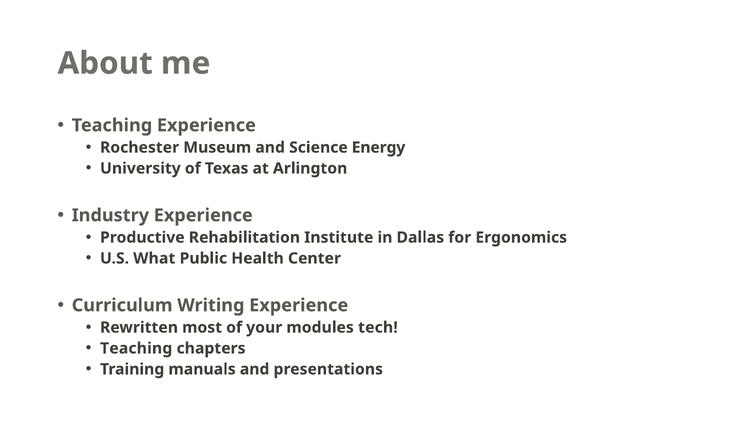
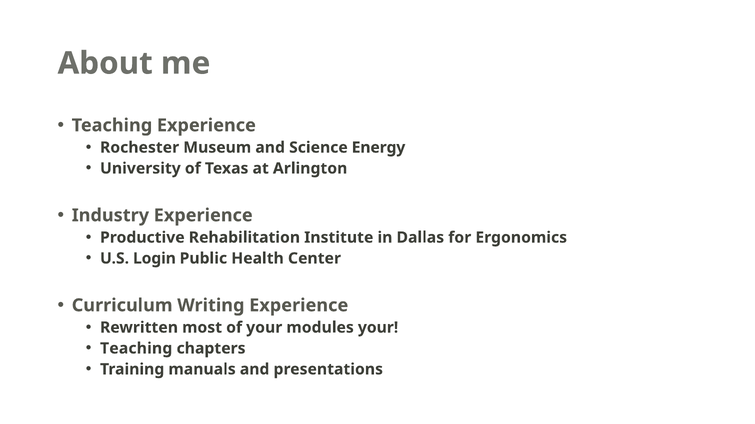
What: What -> Login (154, 259)
modules tech: tech -> your (378, 328)
